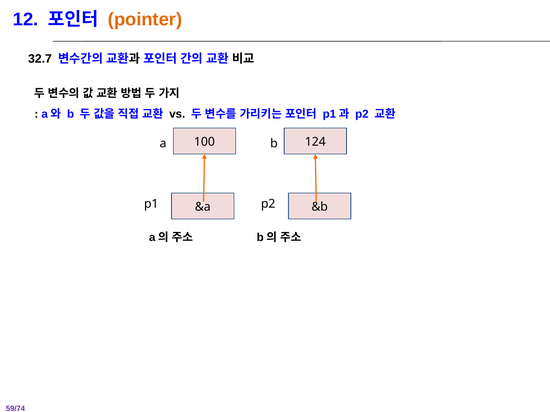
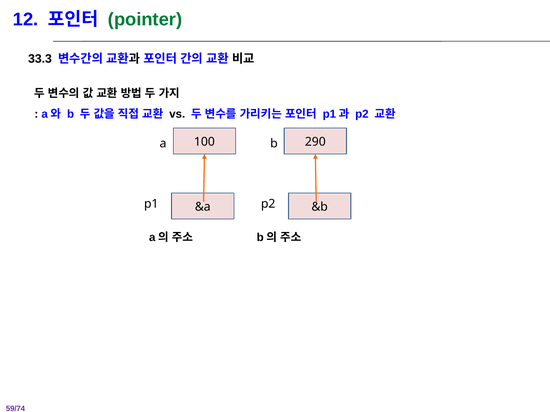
pointer colour: orange -> green (145, 20)
32.7: 32.7 -> 33.3 (40, 59)
124: 124 -> 290 (315, 142)
